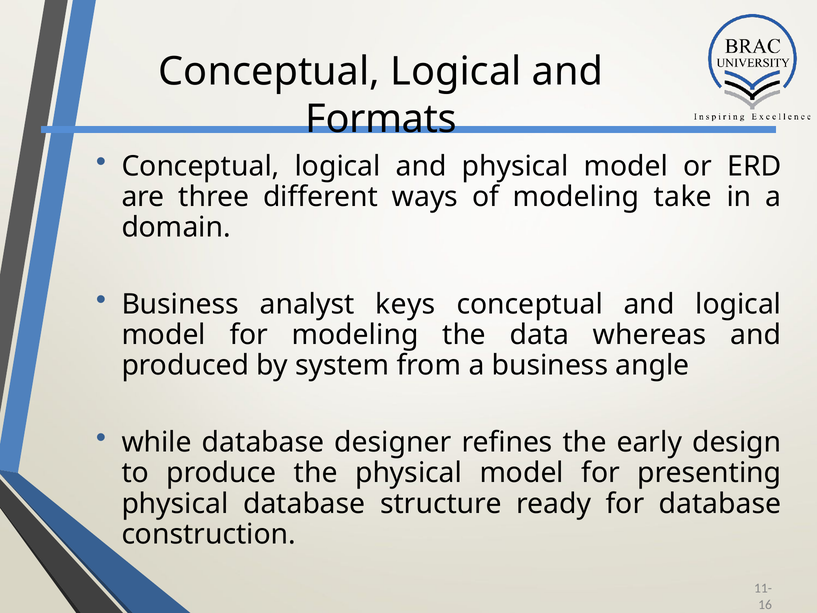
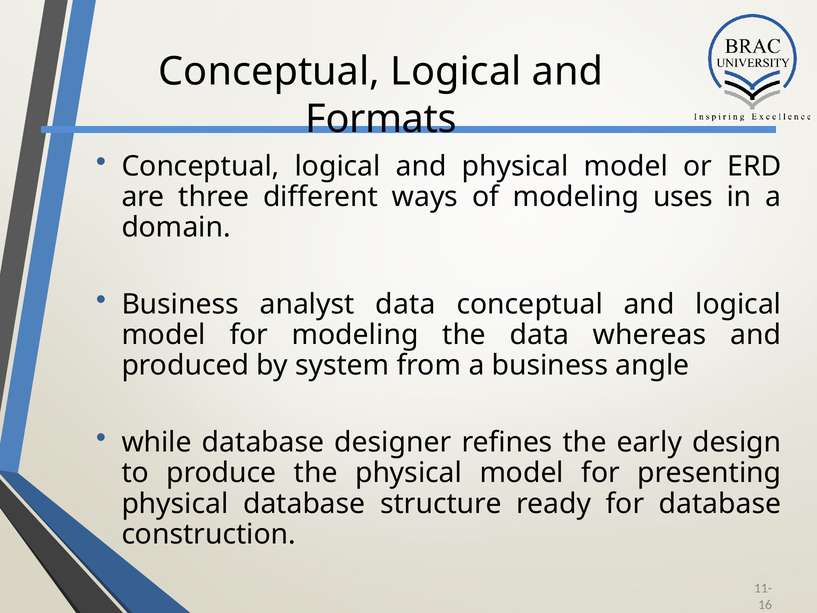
take: take -> uses (683, 197)
analyst keys: keys -> data (405, 304)
